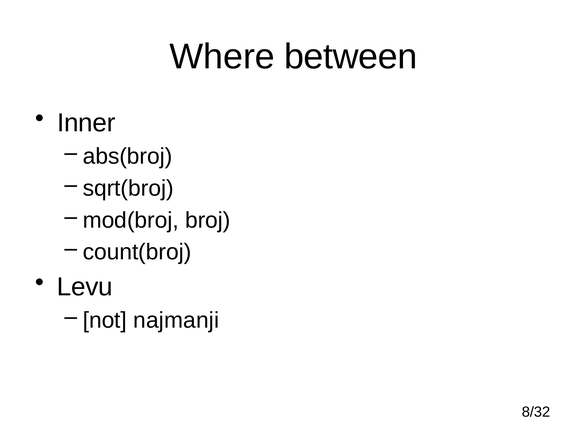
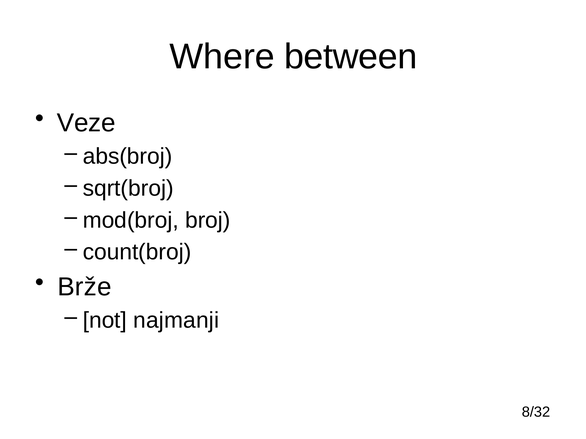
Inner: Inner -> Veze (86, 123)
Levu: Levu -> Brže (85, 287)
